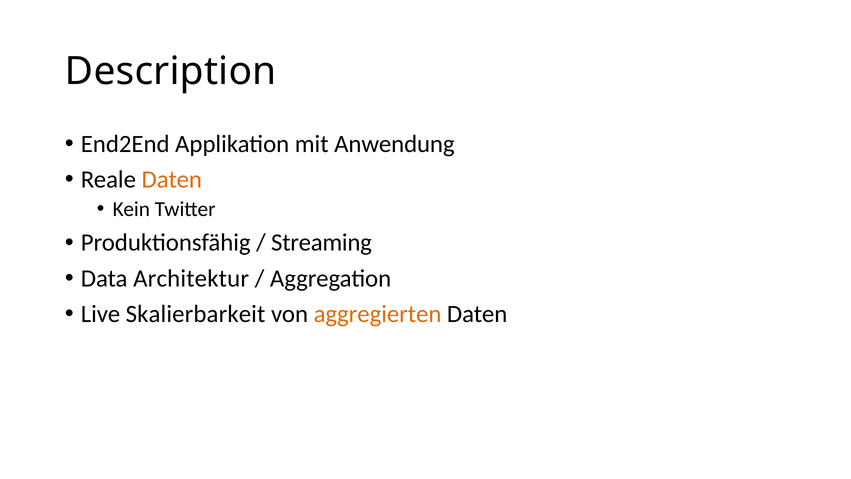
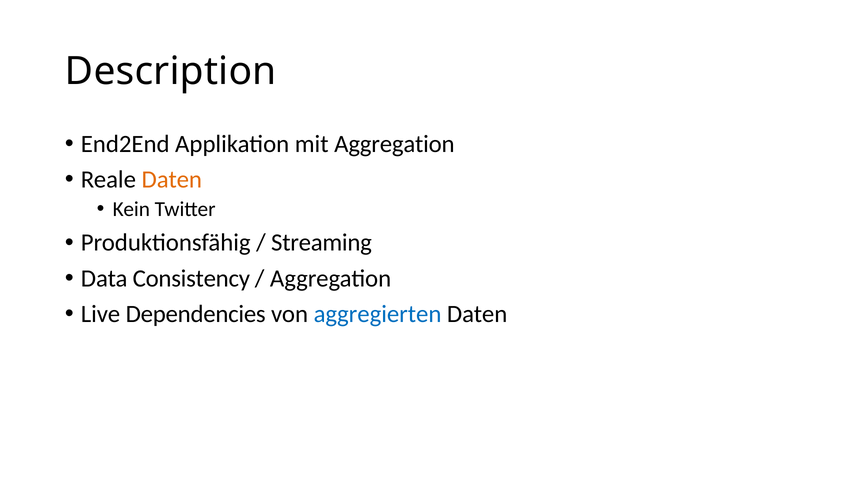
mit Anwendung: Anwendung -> Aggregation (394, 144)
Architektur: Architektur -> Consistency (191, 278)
Skalierbarkeit: Skalierbarkeit -> Dependencies (196, 314)
aggregierten colour: orange -> blue (378, 314)
